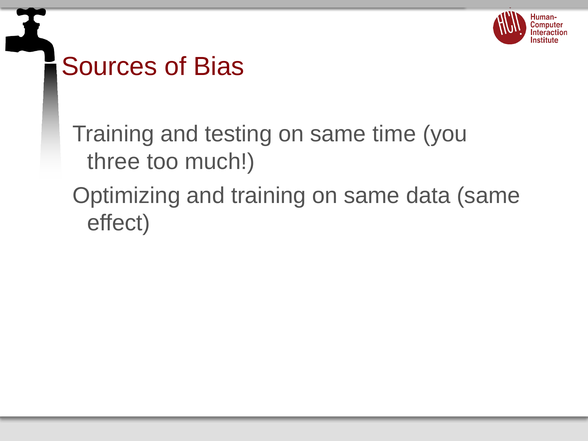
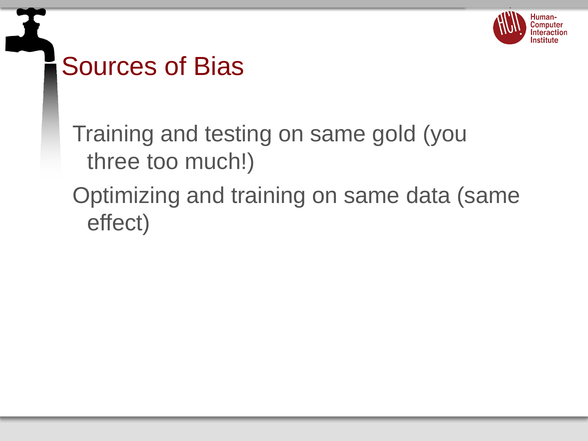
time: time -> gold (394, 134)
